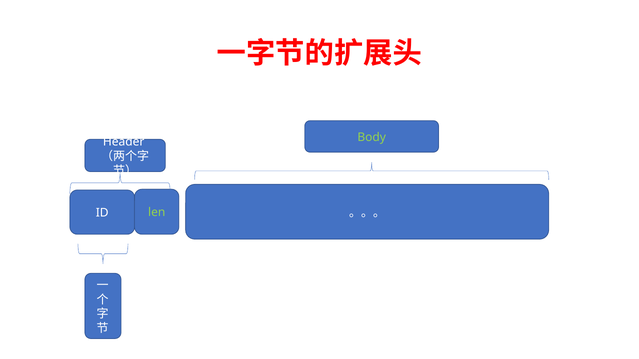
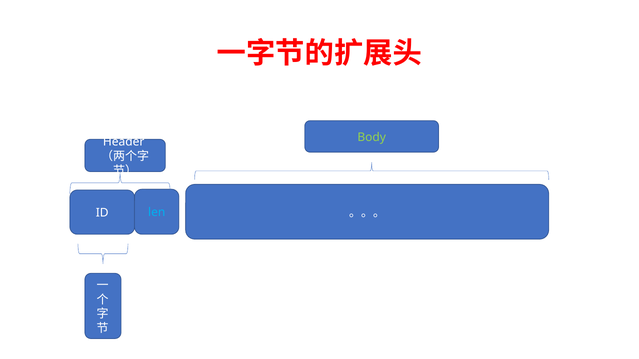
len colour: light green -> light blue (157, 213)
